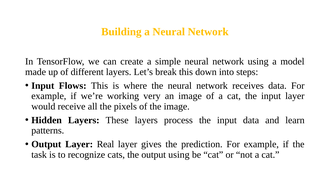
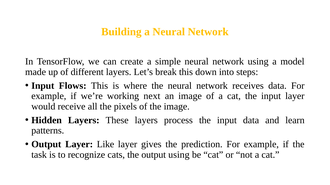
very: very -> next (152, 96)
Real: Real -> Like (105, 145)
